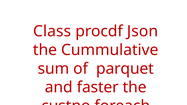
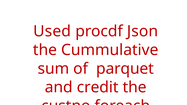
Class: Class -> Used (52, 31)
faster: faster -> credit (98, 87)
